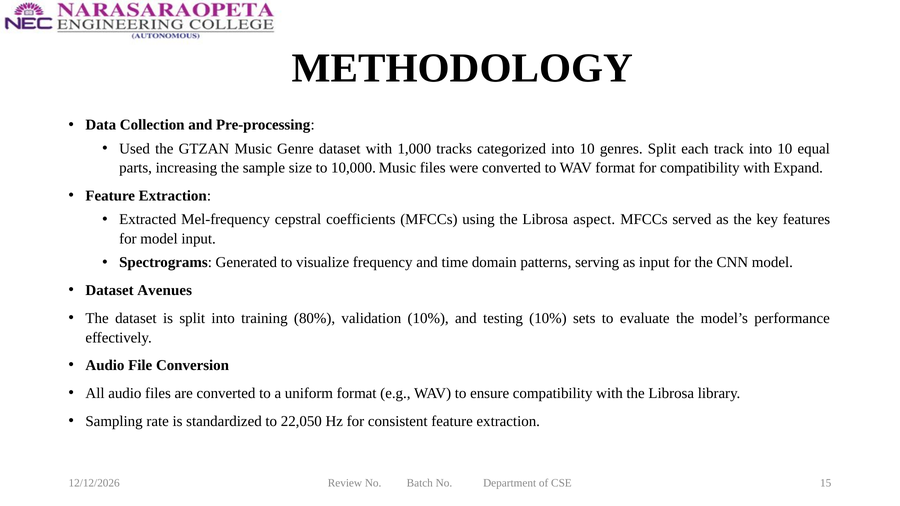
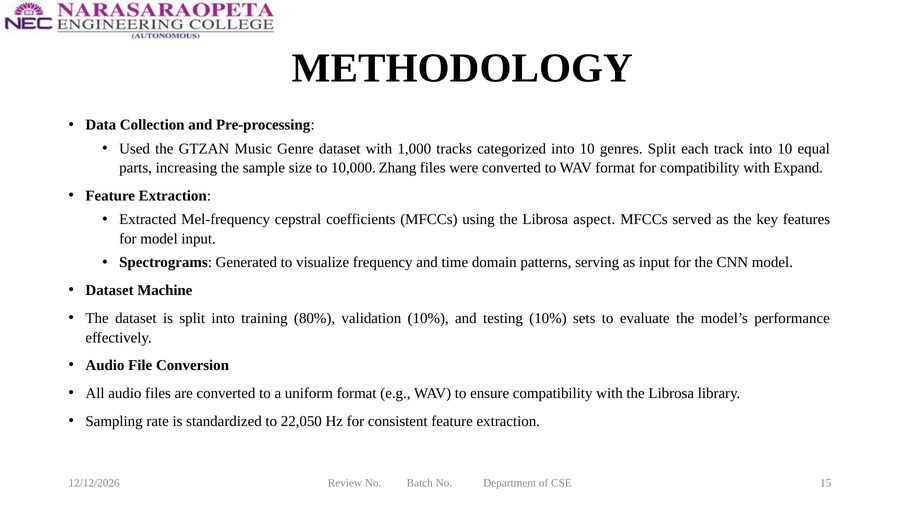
10,000 Music: Music -> Zhang (398, 168)
Avenues: Avenues -> Machine (165, 291)
